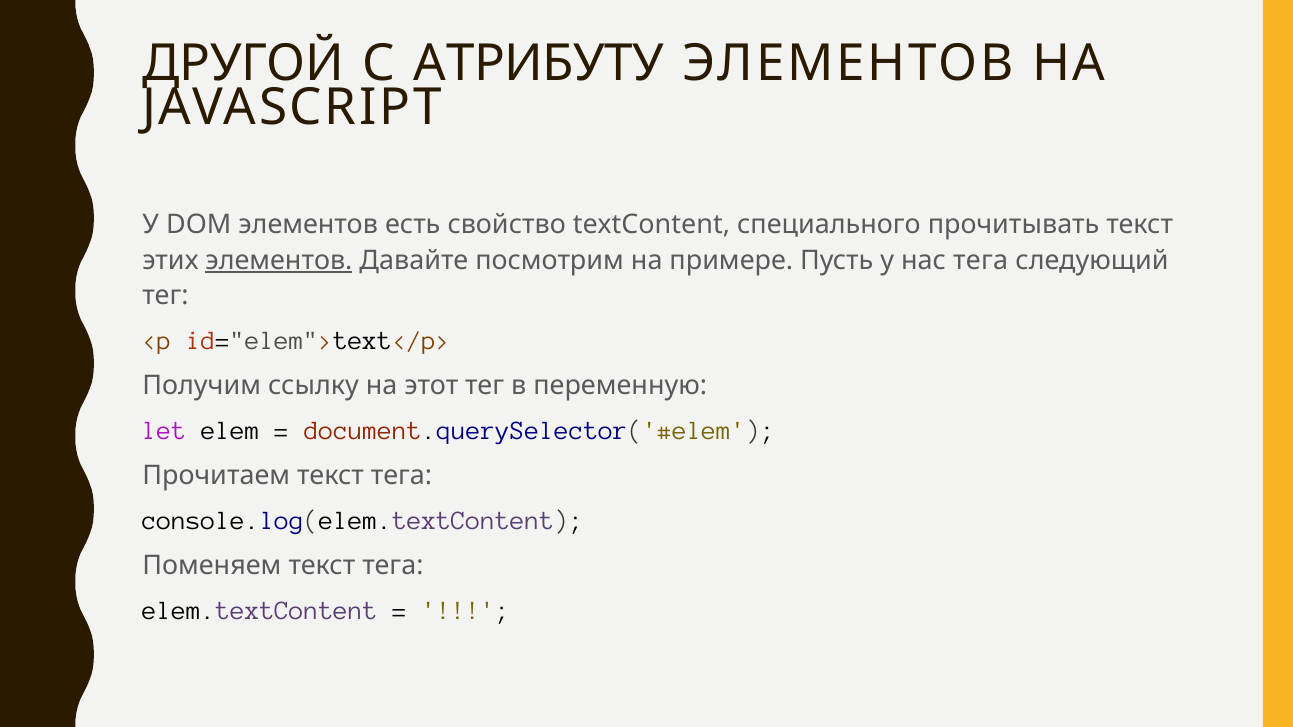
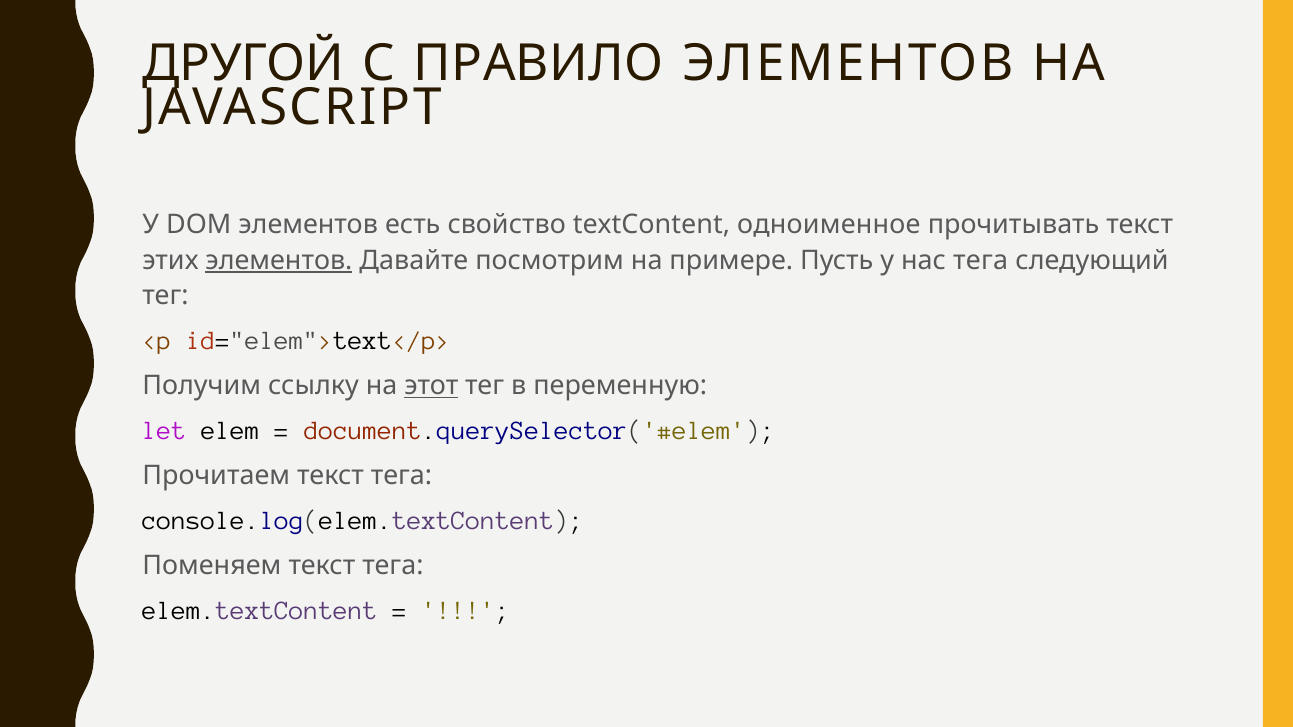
АТРИБУТУ: АТРИБУТУ -> ПРАВИЛО (539, 64)
специального: специального -> одноименное (829, 225)
этот underline: none -> present (431, 386)
